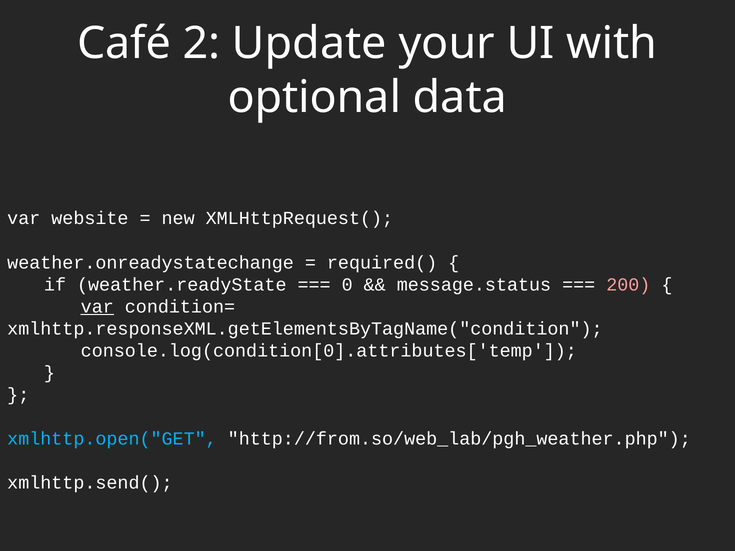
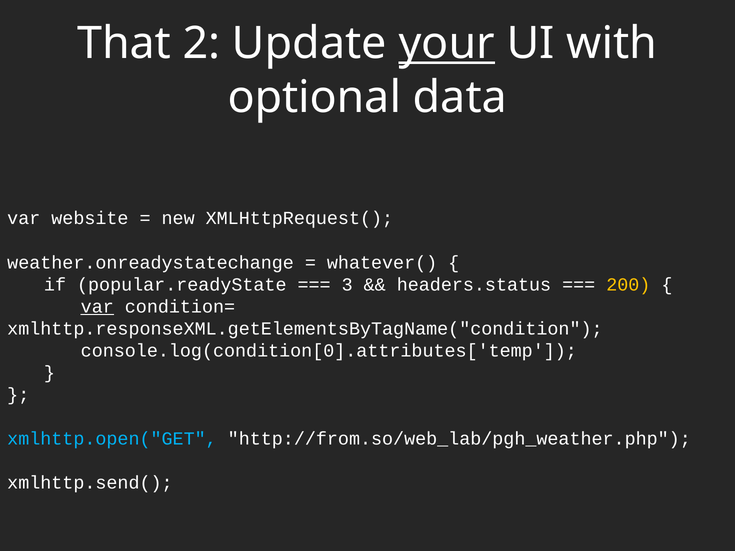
Café: Café -> That (124, 43)
your underline: none -> present (447, 43)
required(: required( -> whatever( (382, 263)
weather.readyState: weather.readyState -> popular.readyState (182, 285)
0: 0 -> 3 (347, 285)
message.status: message.status -> headers.status (474, 285)
200 colour: pink -> yellow (628, 285)
